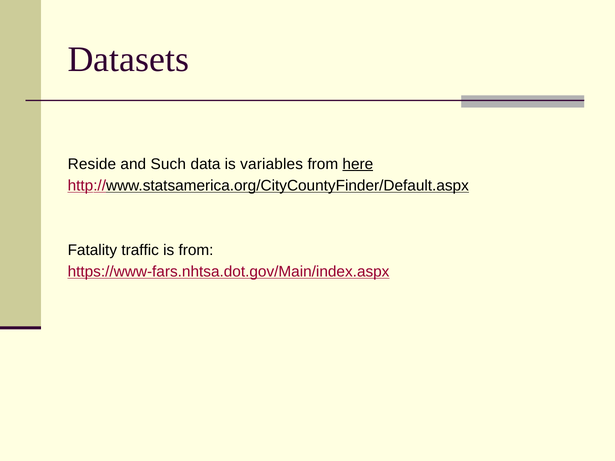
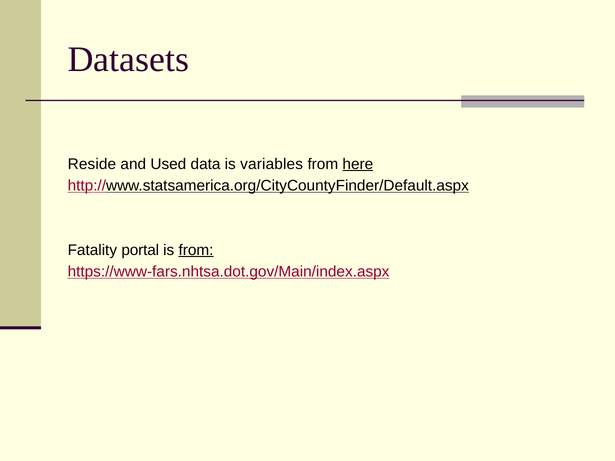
Such: Such -> Used (168, 164)
traffic: traffic -> portal (140, 250)
from underline: none -> present (196, 250)
